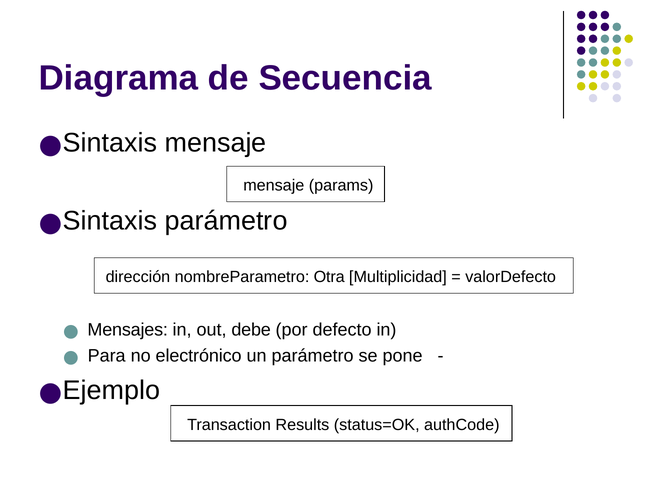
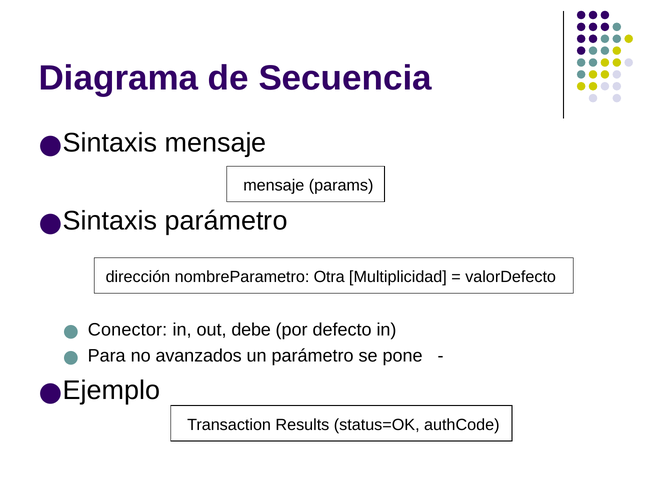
Mensajes: Mensajes -> Conector (128, 330)
electrónico: electrónico -> avanzados (199, 356)
